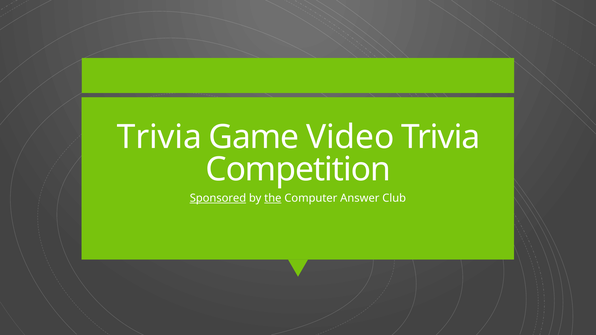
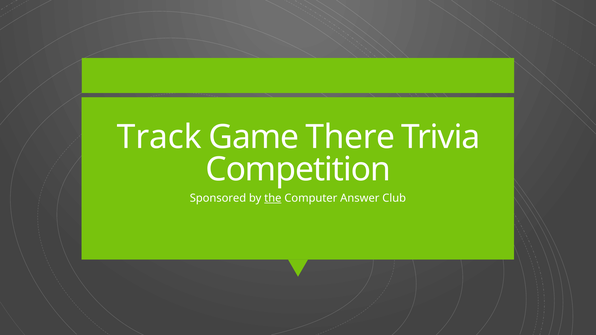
Trivia: Trivia -> Track (159, 137)
Video: Video -> There (350, 137)
Sponsored underline: present -> none (218, 198)
